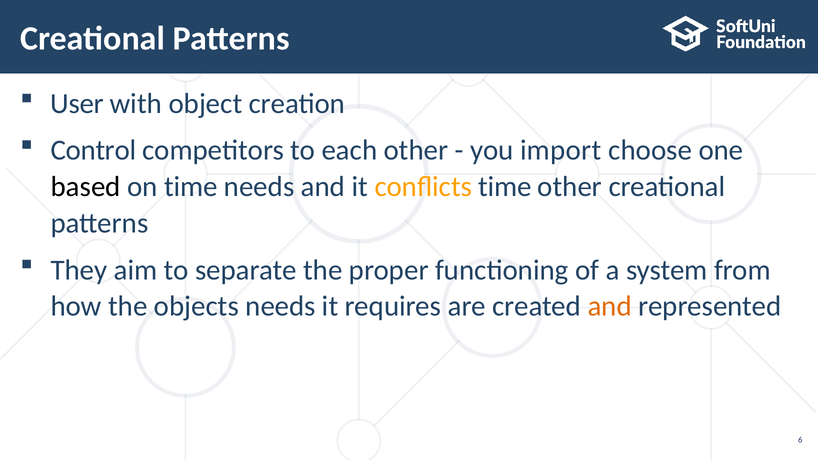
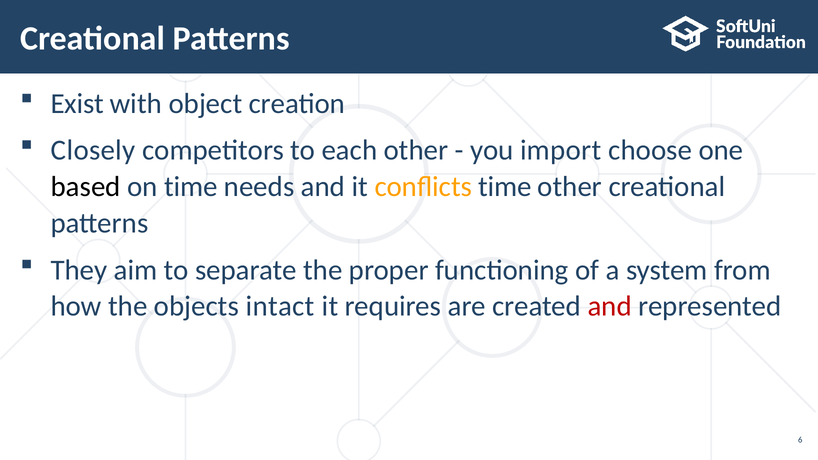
User: User -> Exist (77, 104)
Control: Control -> Closely (93, 150)
objects needs: needs -> intact (280, 307)
and colour: orange -> red (610, 307)
